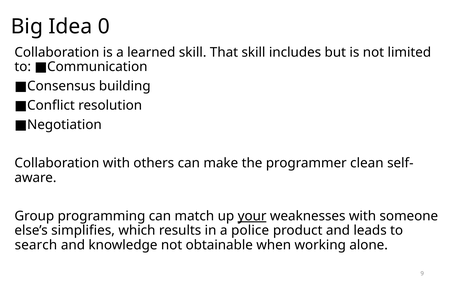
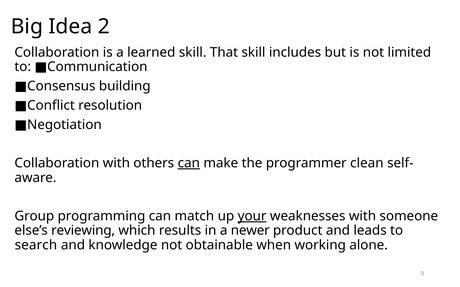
0: 0 -> 2 (104, 27)
can underline: none -> present (189, 163)
simplifies: simplifies -> reviewing (83, 231)
police: police -> newer (250, 231)
